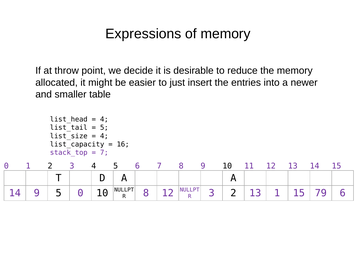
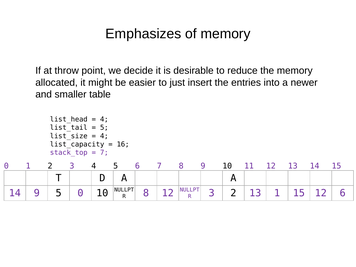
Expressions: Expressions -> Emphasizes (143, 34)
15 79: 79 -> 12 (321, 193)
